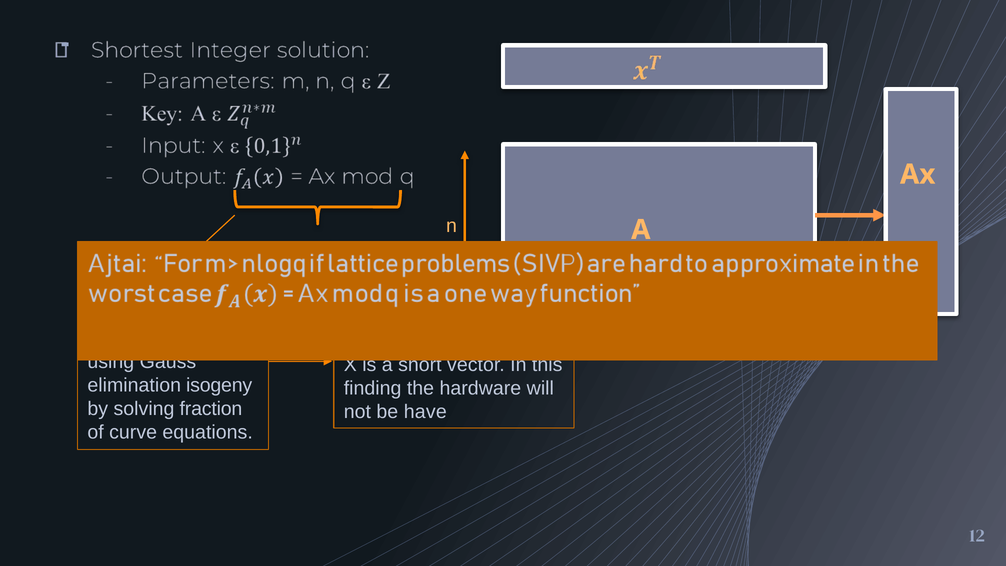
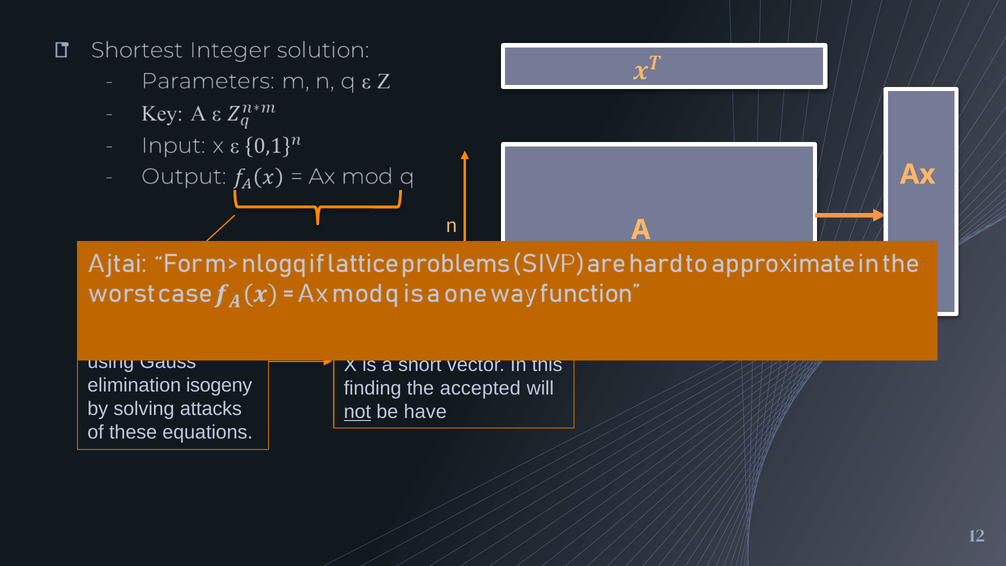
hardware: hardware -> accepted (480, 388)
fraction: fraction -> attacks (211, 409)
not underline: none -> present (357, 412)
curve: curve -> these (133, 432)
